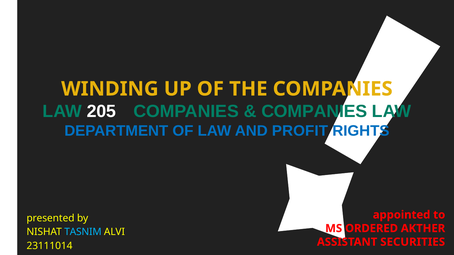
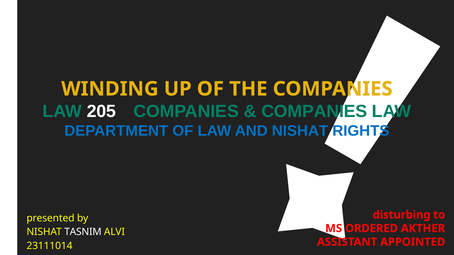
AND PROFIT: PROFIT -> NISHAT (300, 131)
appointed: appointed -> disturbing (402, 215)
TASNIM colour: light blue -> white (83, 232)
SECURITIES: SECURITIES -> APPOINTED (413, 242)
